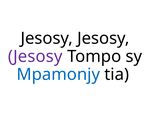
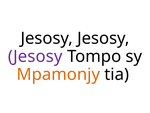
Mpamonjy colour: blue -> orange (58, 74)
